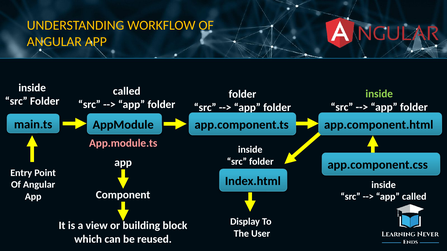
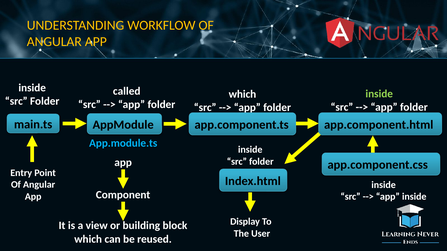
folder: folder -> which (242, 94)
App.module.ts colour: pink -> light blue (123, 143)
app called: called -> inside (414, 197)
